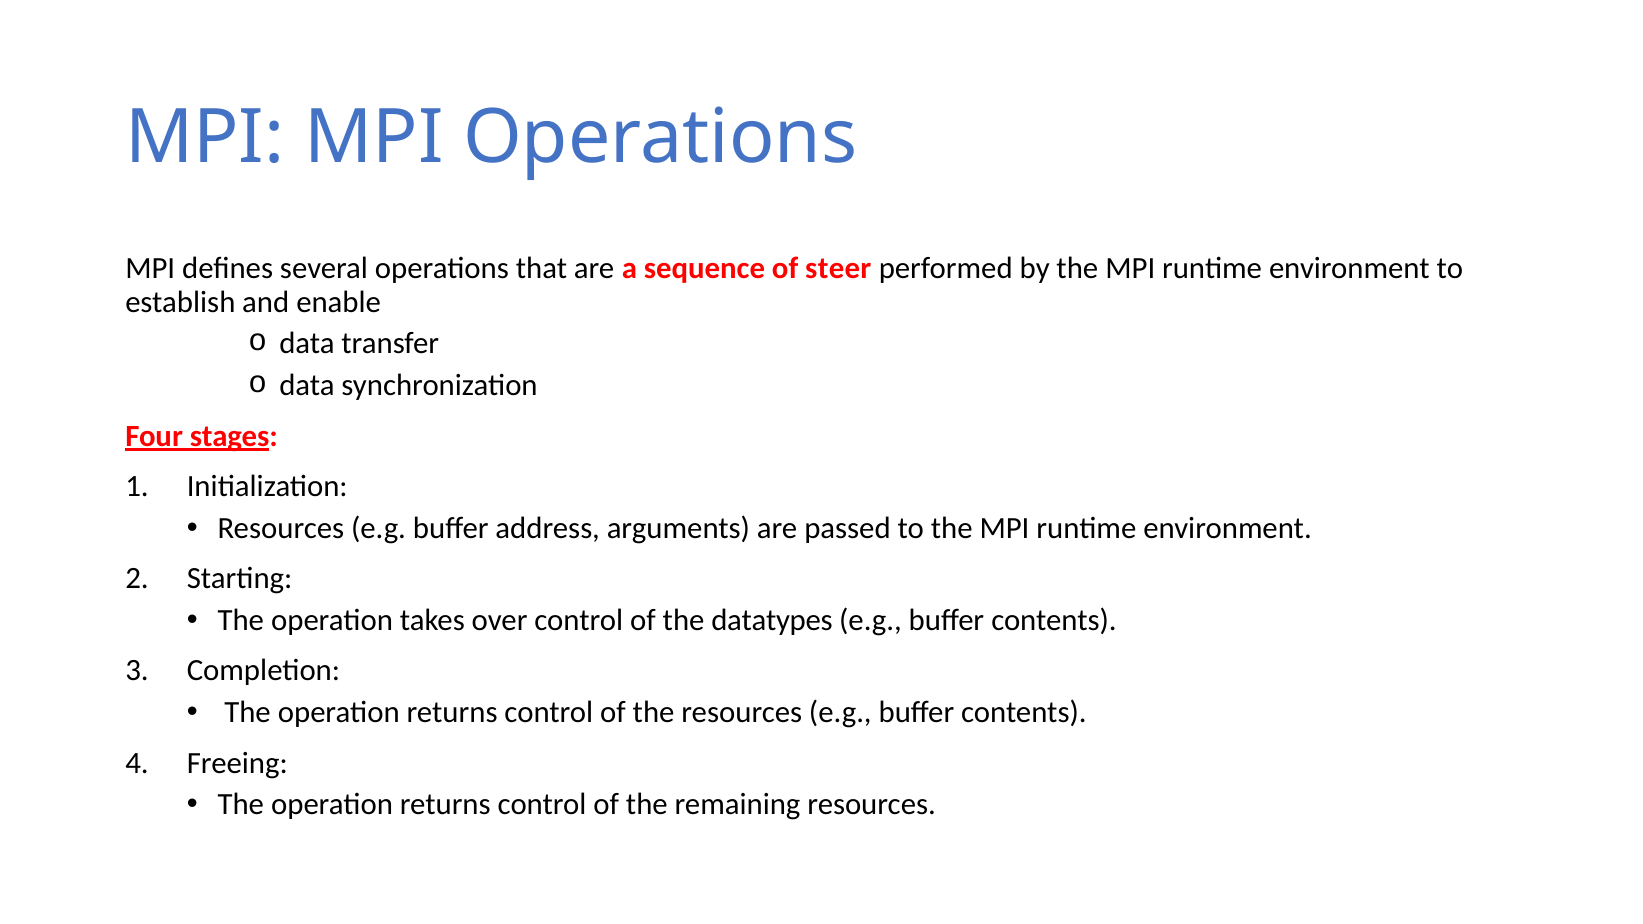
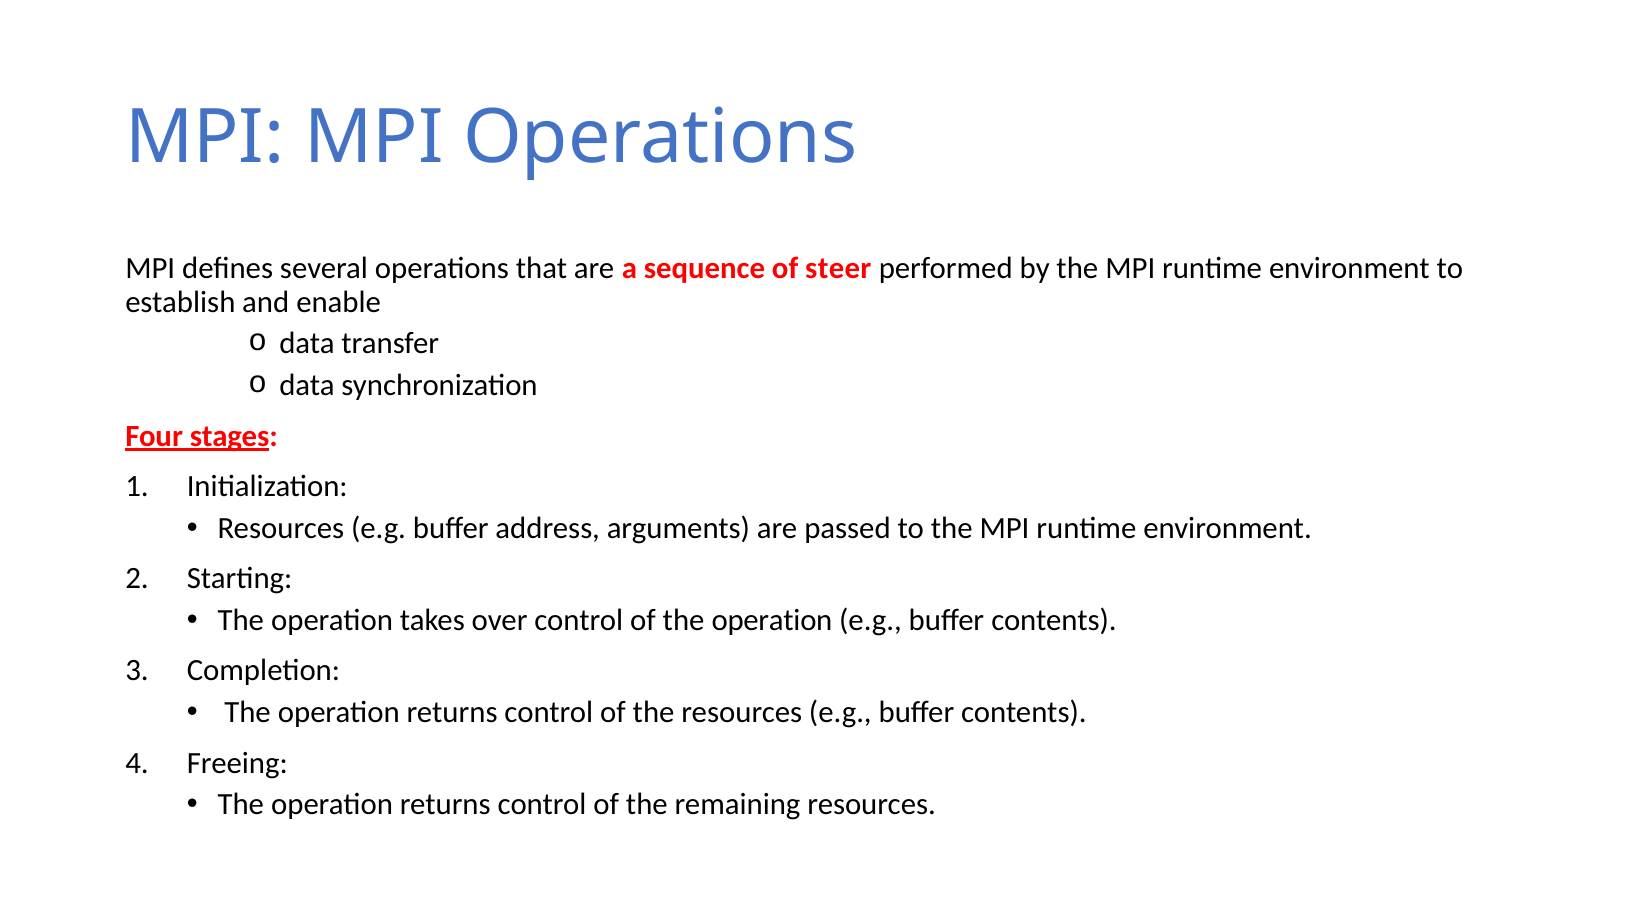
of the datatypes: datatypes -> operation (772, 620)
